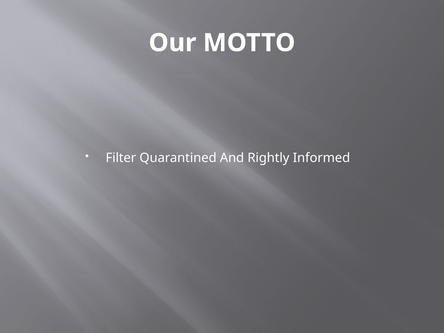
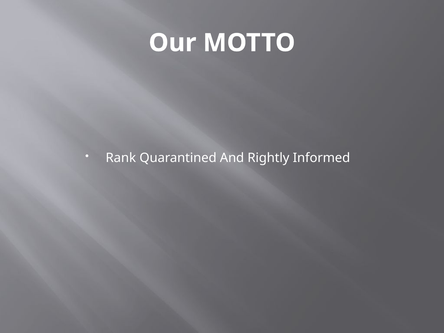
Filter: Filter -> Rank (121, 158)
